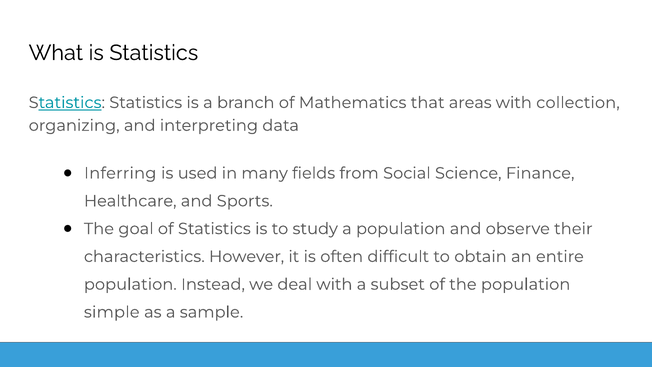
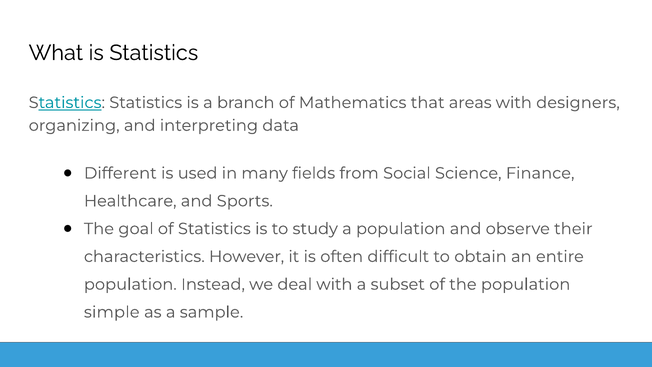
collection: collection -> designers (578, 103)
Inferring: Inferring -> Different (120, 173)
